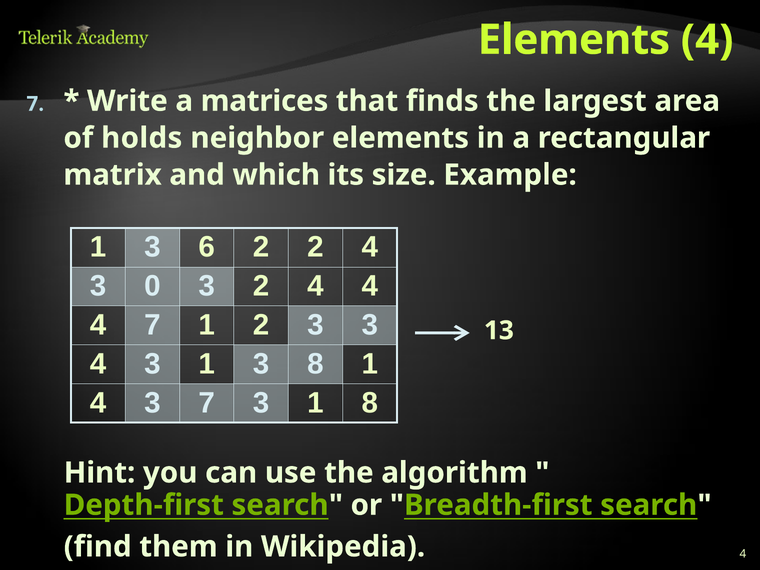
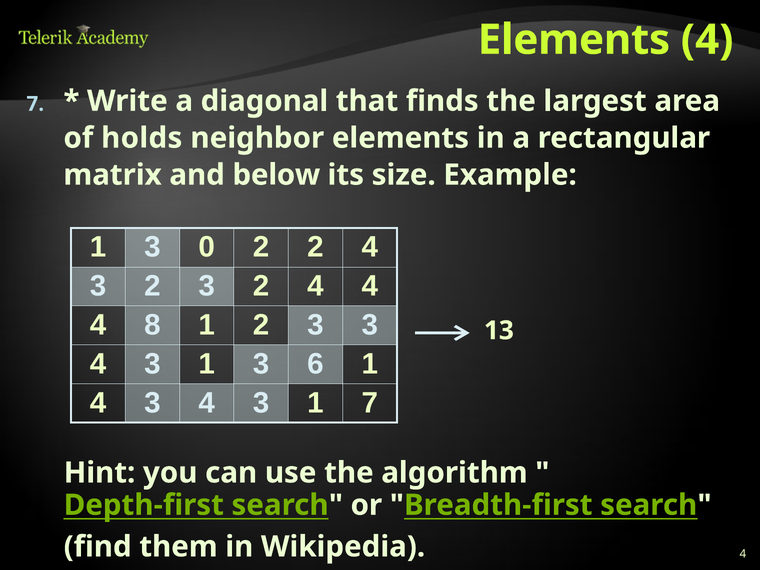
matrices: matrices -> diagonal (264, 101)
which: which -> below (276, 175)
6: 6 -> 0 (207, 247)
0: 0 -> 2 (152, 286)
7: 7 -> 8 (152, 325)
3 8: 8 -> 6 (315, 364)
4 3 7: 7 -> 4 (207, 403)
1 8: 8 -> 7 (370, 403)
